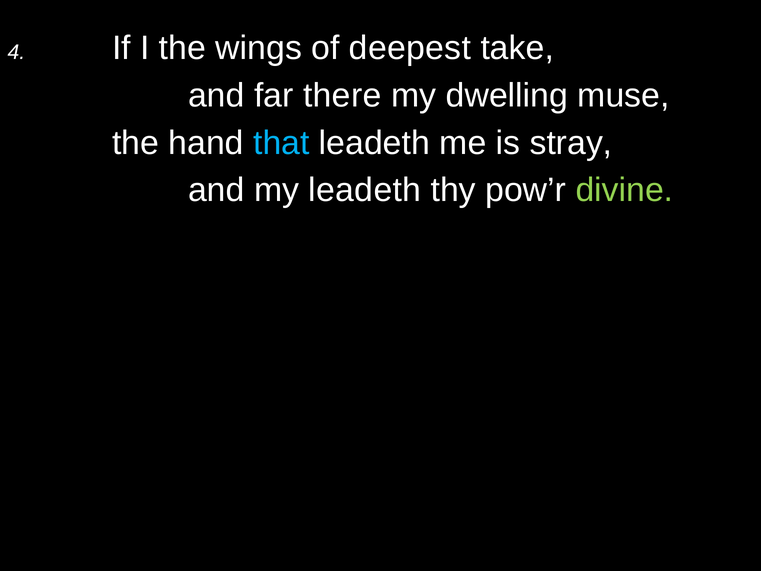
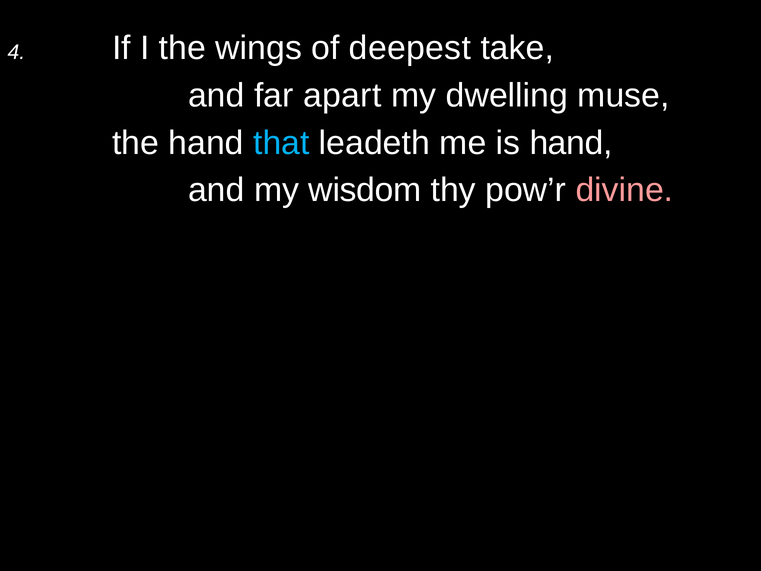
there: there -> apart (342, 95)
is stray: stray -> hand (571, 143)
my leadeth: leadeth -> wisdom (365, 190)
divine colour: light green -> pink (624, 190)
